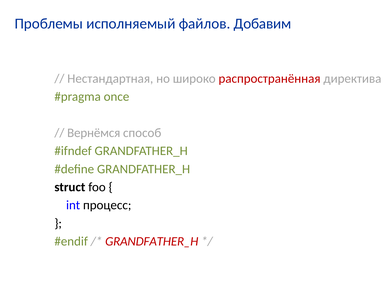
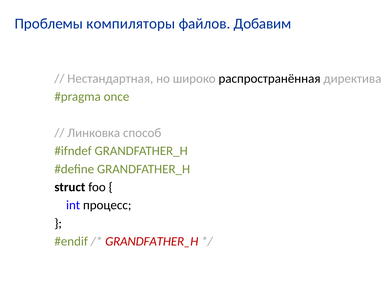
исполняемый: исполняемый -> компиляторы (131, 24)
распространённая colour: red -> black (270, 79)
Вернёмся: Вернёмся -> Линковка (94, 133)
